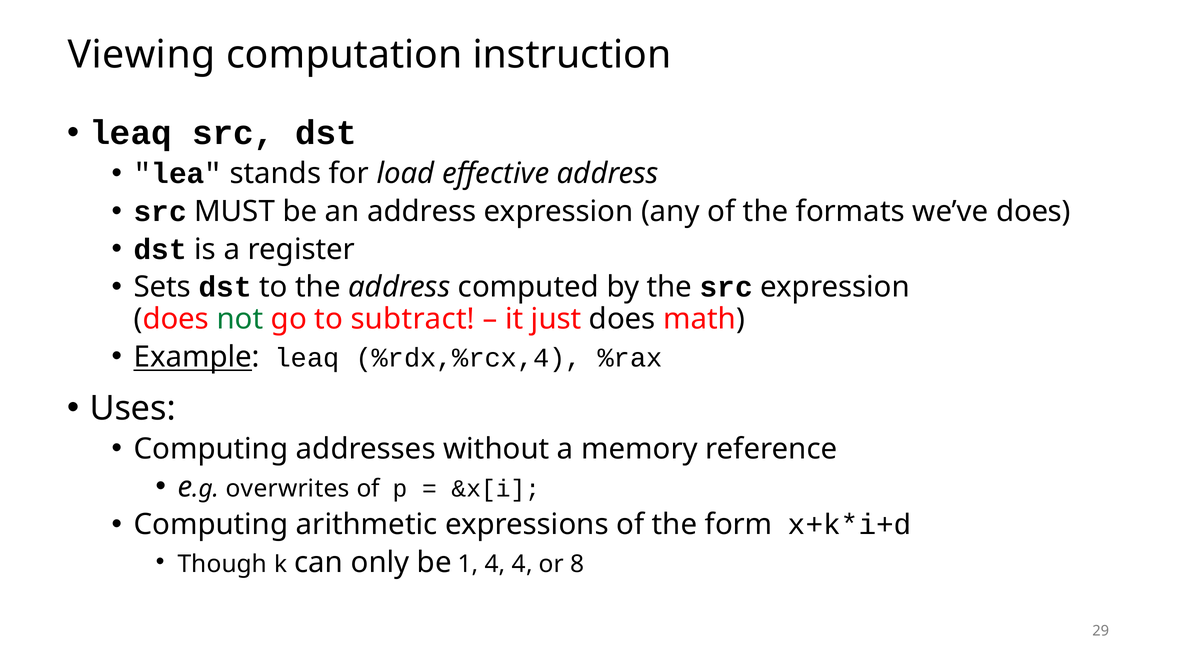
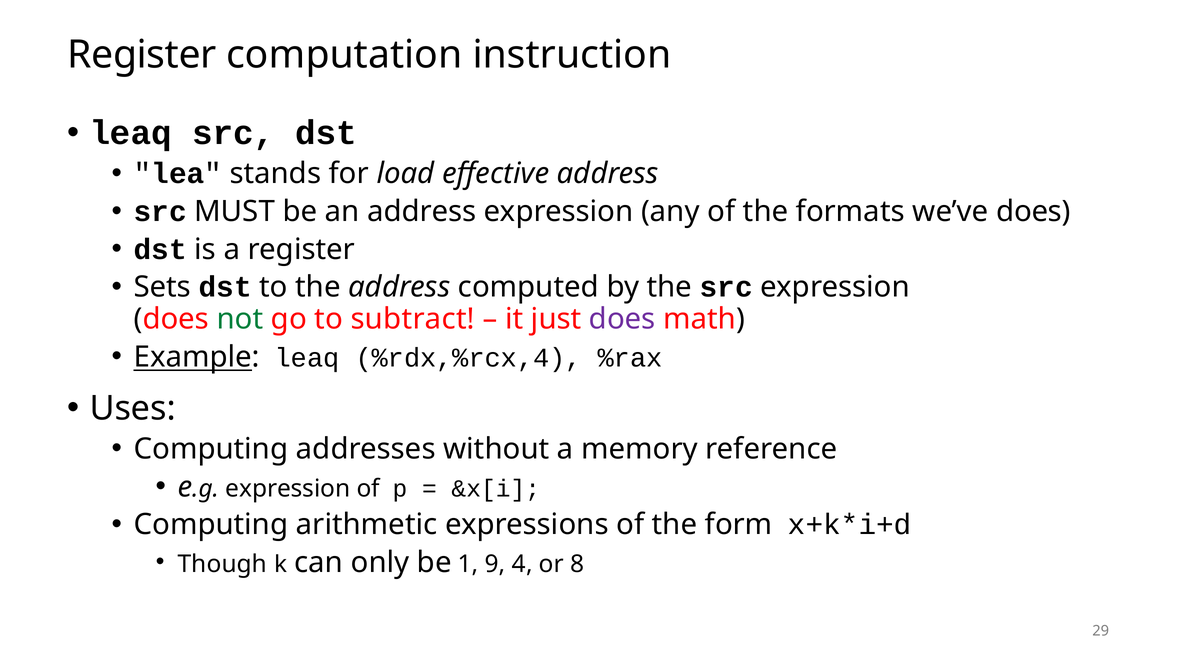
Viewing: Viewing -> Register (142, 55)
does colour: black -> purple (622, 319)
overwrites: overwrites -> expression (288, 488)
1 4: 4 -> 9 (495, 564)
